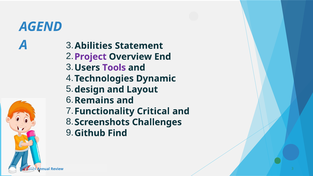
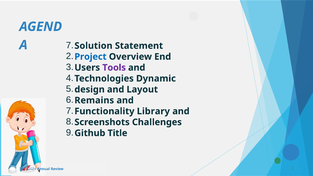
3: 3 -> 7 (70, 45)
Abilities: Abilities -> Solution (93, 46)
Project colour: purple -> blue (90, 57)
Critical: Critical -> Library (153, 111)
Find: Find -> Title (117, 133)
